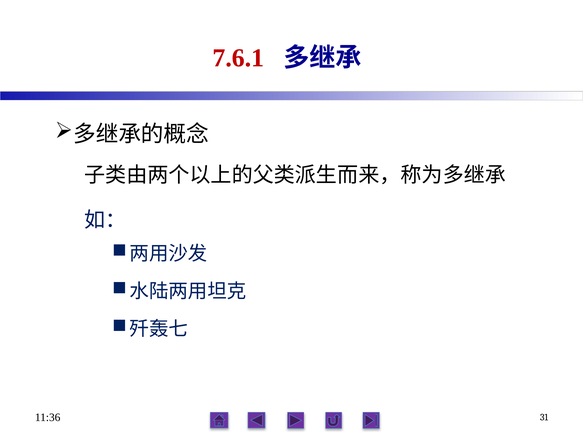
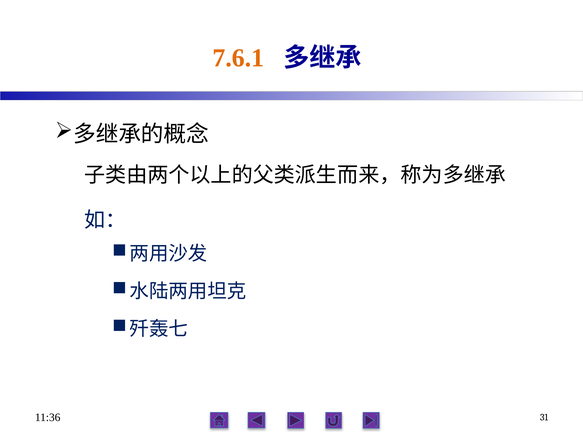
7.6.1 colour: red -> orange (238, 58)
